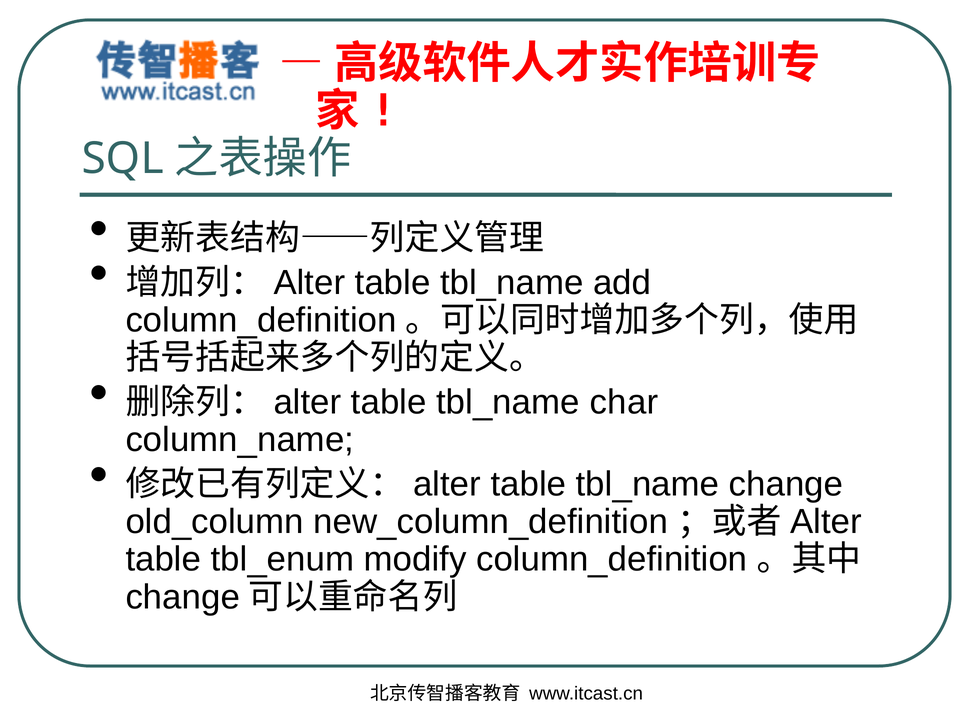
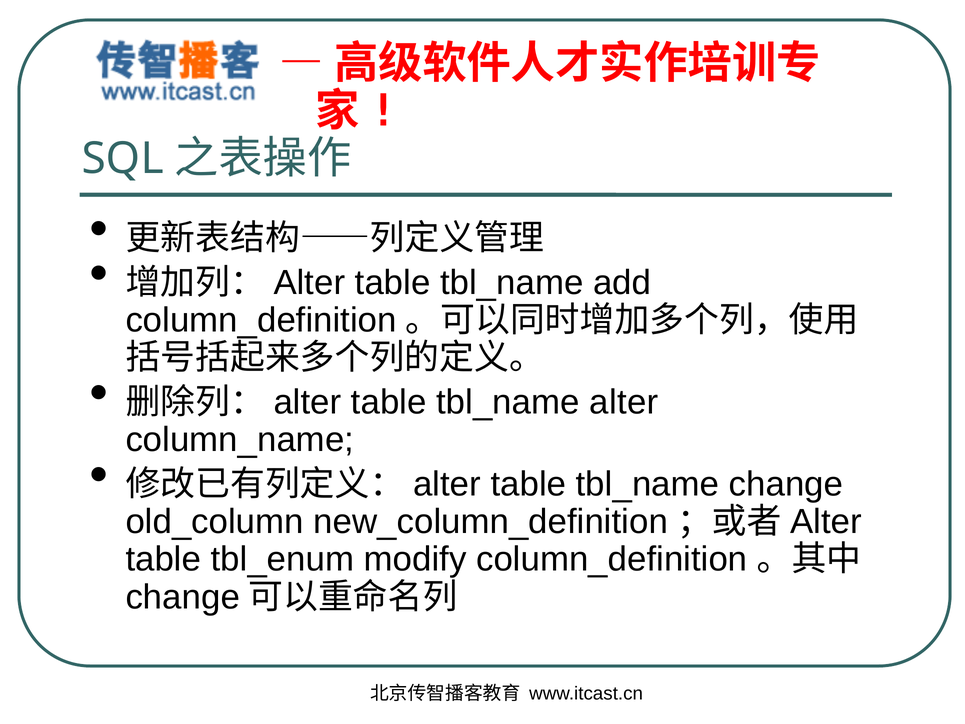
tbl_name char: char -> alter (624, 402)
